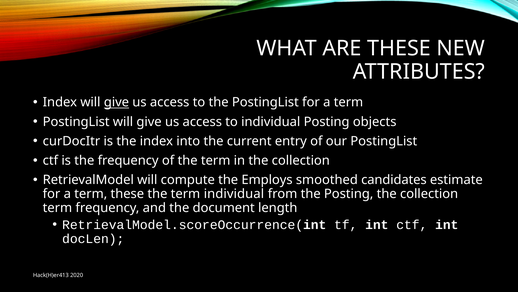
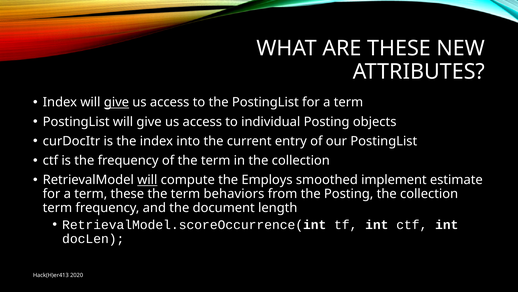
will underline: none -> present (147, 180)
candidates: candidates -> implement (394, 180)
term individual: individual -> behaviors (234, 194)
